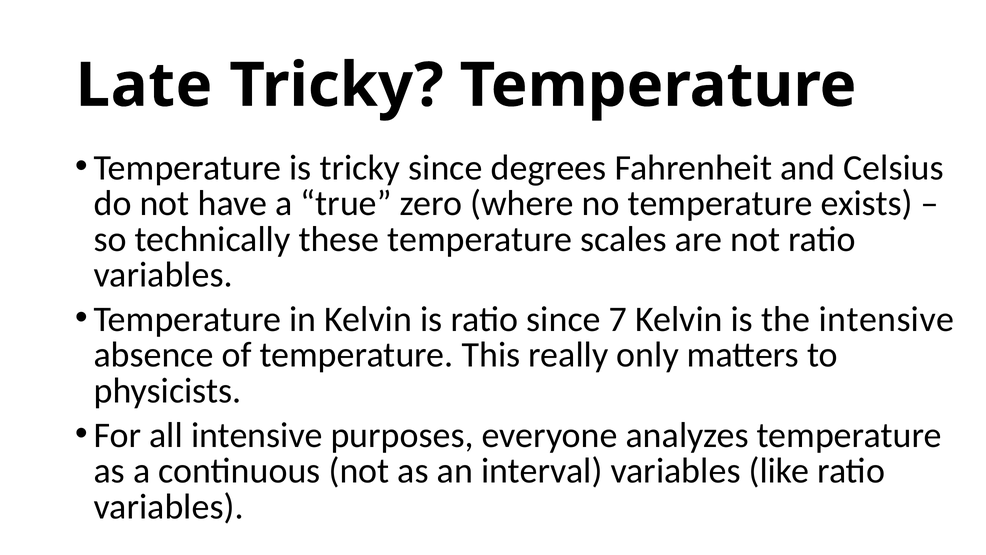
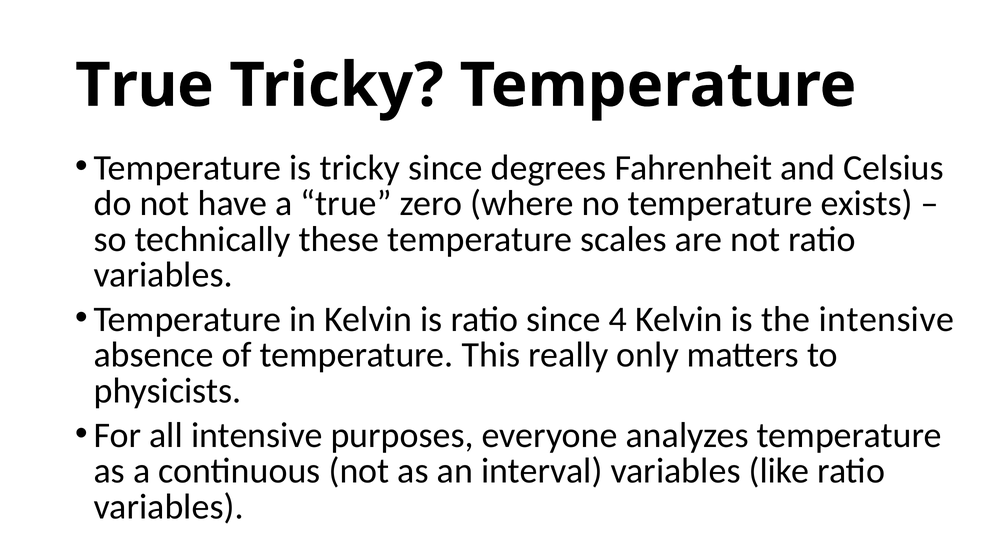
Late: Late -> True (145, 85)
7: 7 -> 4 (618, 319)
